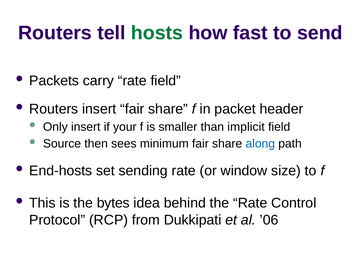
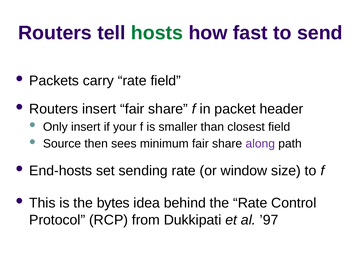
implicit: implicit -> closest (246, 127)
along colour: blue -> purple (260, 144)
’06: ’06 -> ’97 (269, 220)
